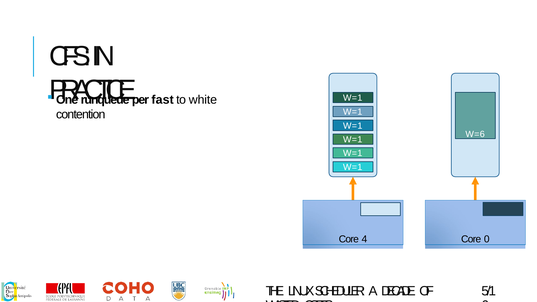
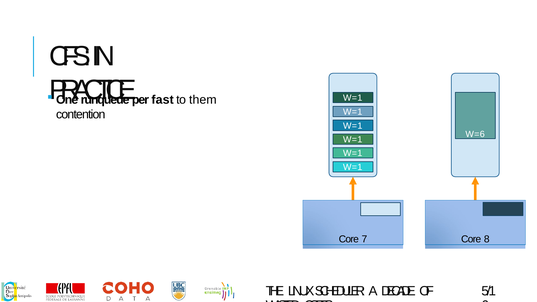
white: white -> them (203, 100)
4: 4 -> 7 (364, 239)
0: 0 -> 8 (487, 239)
